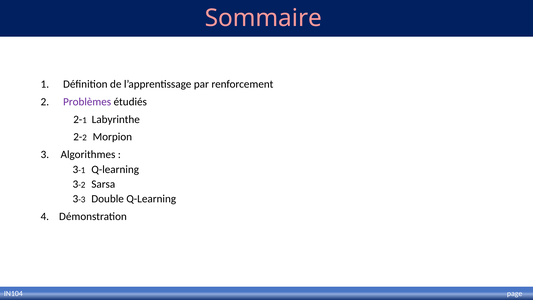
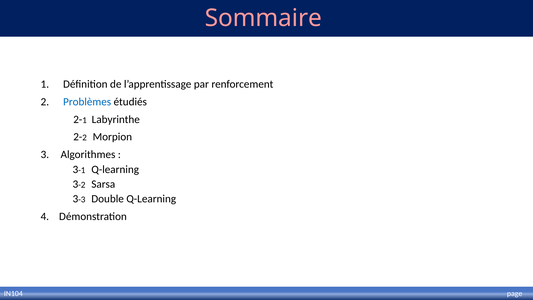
Problèmes colour: purple -> blue (87, 102)
